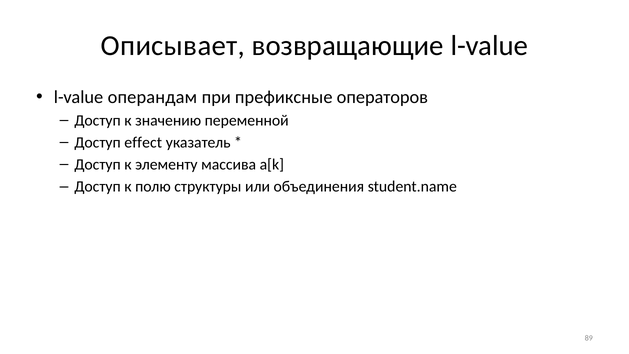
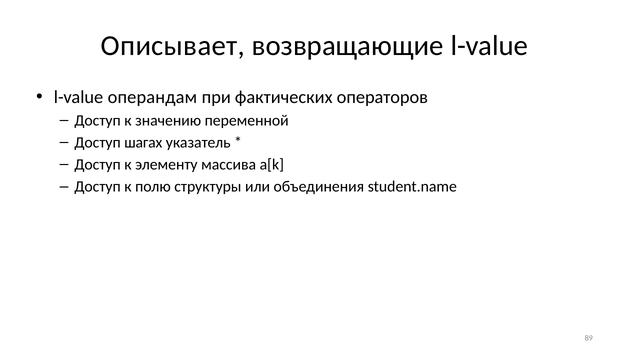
префиксные: префиксные -> фактических (284, 97)
effect: effect -> шагах (143, 143)
